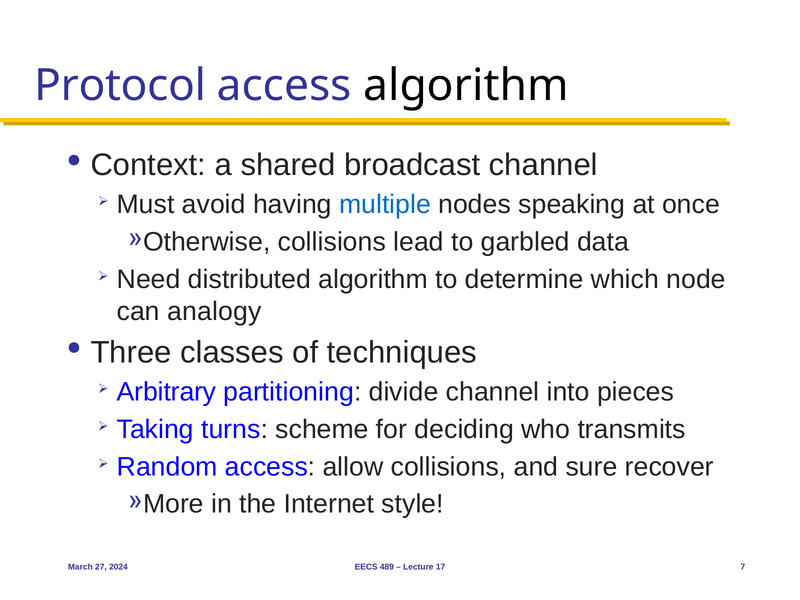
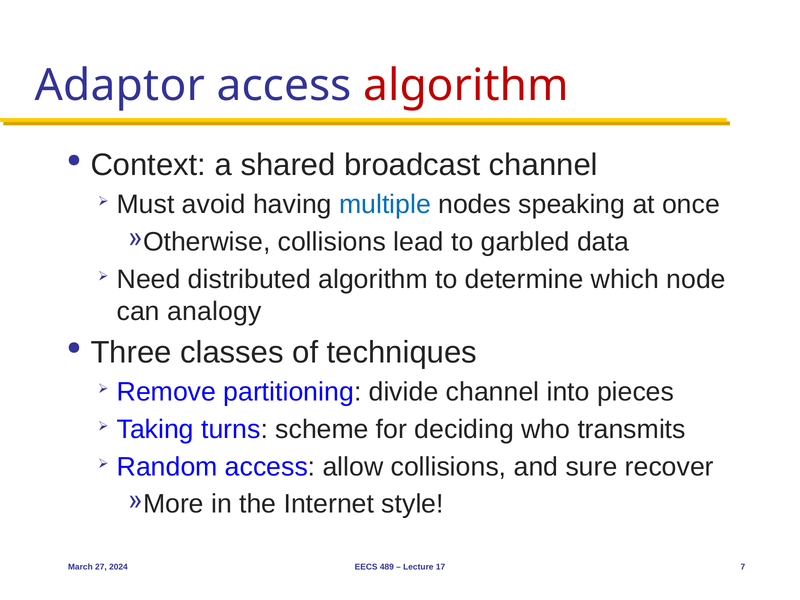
Protocol: Protocol -> Adaptor (120, 86)
algorithm colour: black -> red (466, 86)
Arbitrary: Arbitrary -> Remove (166, 392)
